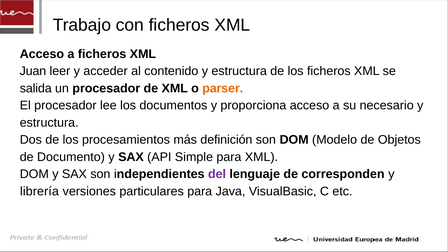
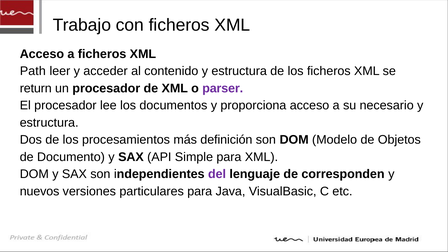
Juan: Juan -> Path (33, 71)
salida: salida -> return (36, 88)
parser colour: orange -> purple (223, 88)
librería: librería -> nuevos (40, 191)
